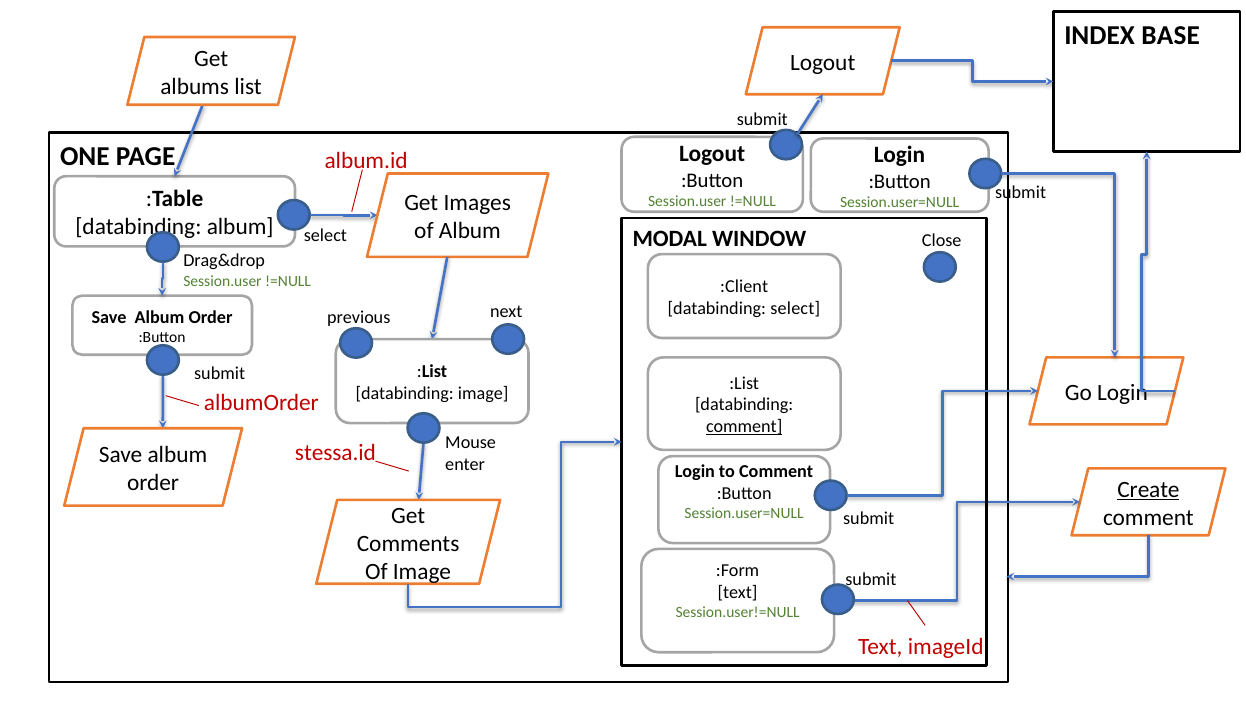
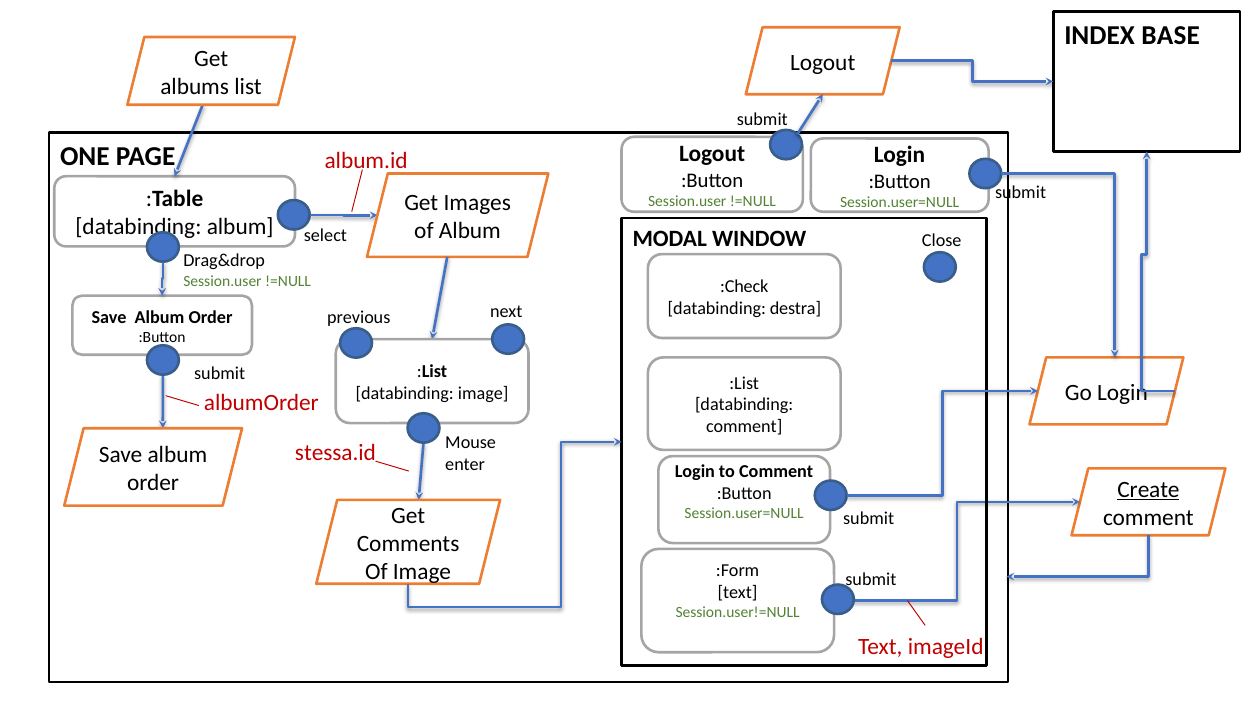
:Client: :Client -> :Check (744, 286)
databinding select: select -> destra (795, 308)
comment underline: present -> none (744, 427)
